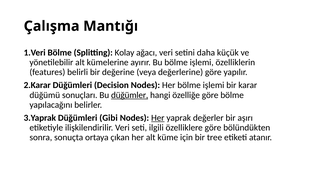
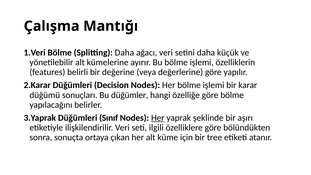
Splitting Kolay: Kolay -> Daha (124, 53)
düğümler underline: present -> none (130, 95)
Gibi: Gibi -> Sınıf (109, 118)
değerler: değerler -> şeklinde (208, 118)
